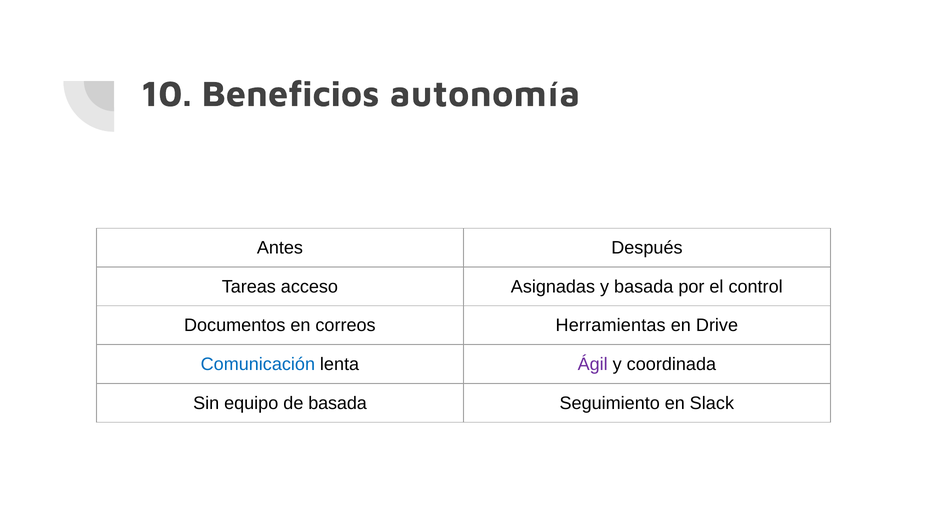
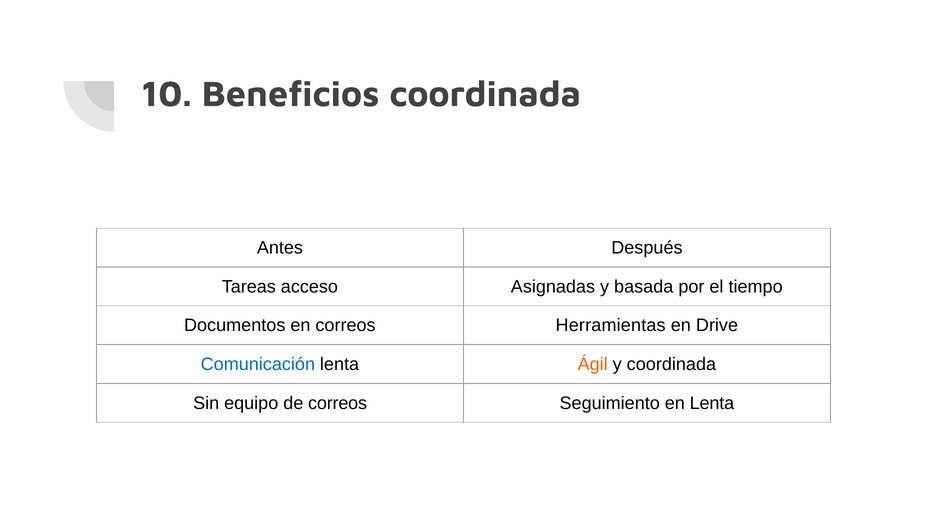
Beneficios autonomía: autonomía -> coordinada (485, 94)
control: control -> tiempo (756, 286)
Ágil colour: purple -> orange (593, 364)
de basada: basada -> correos (338, 403)
en Slack: Slack -> Lenta (712, 403)
